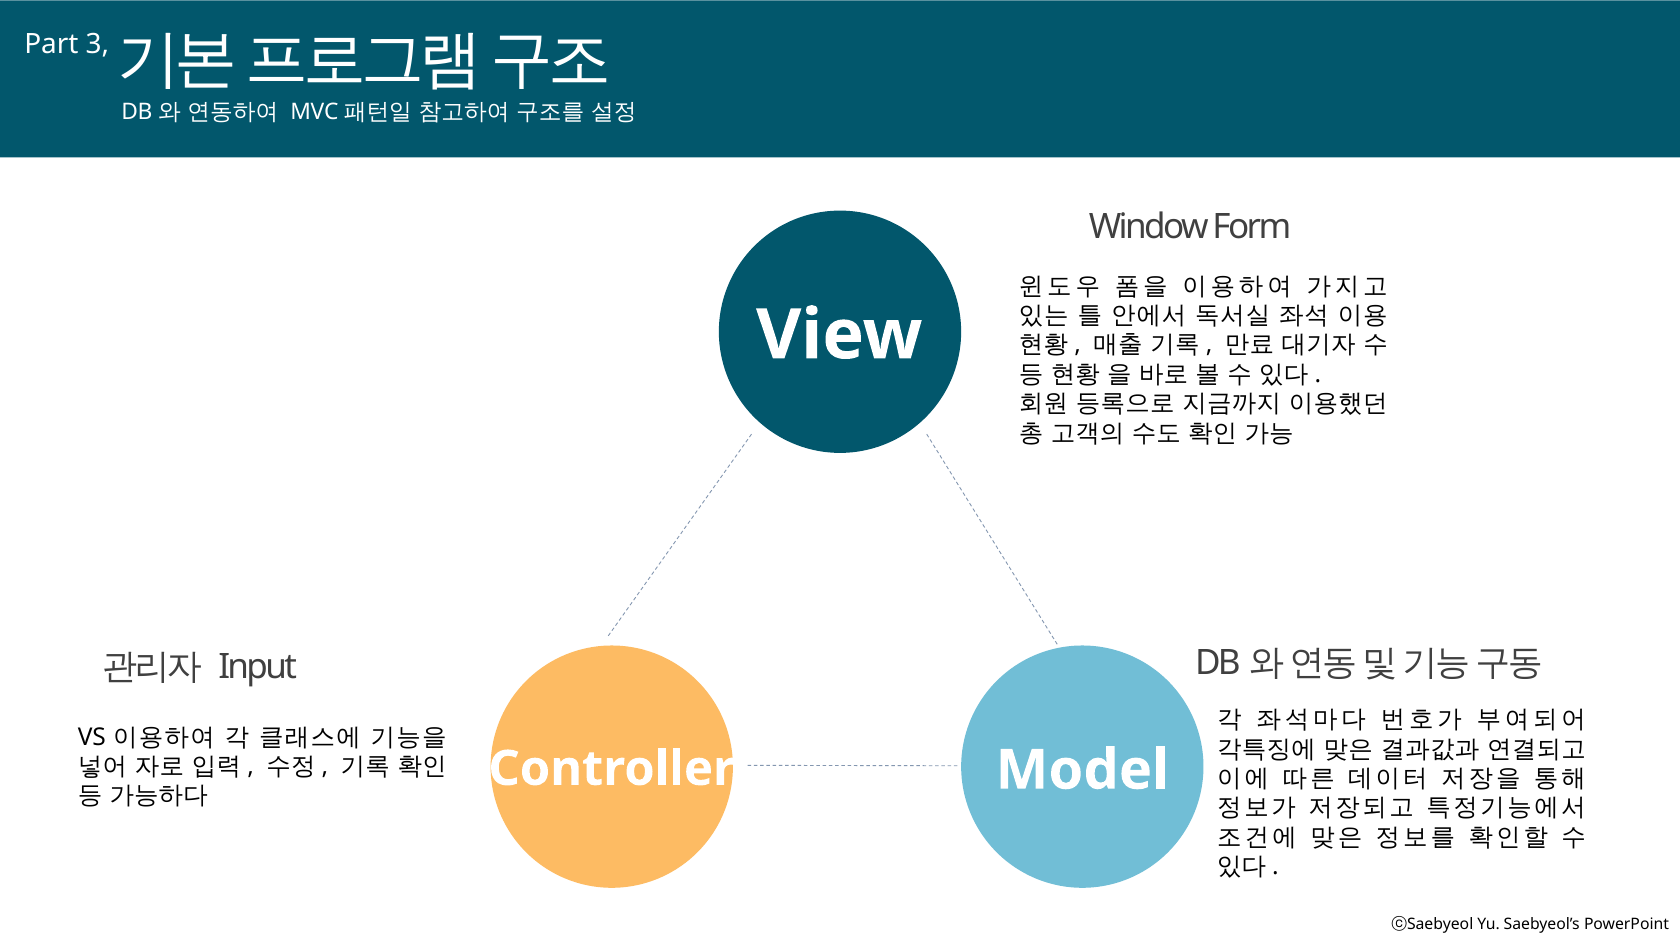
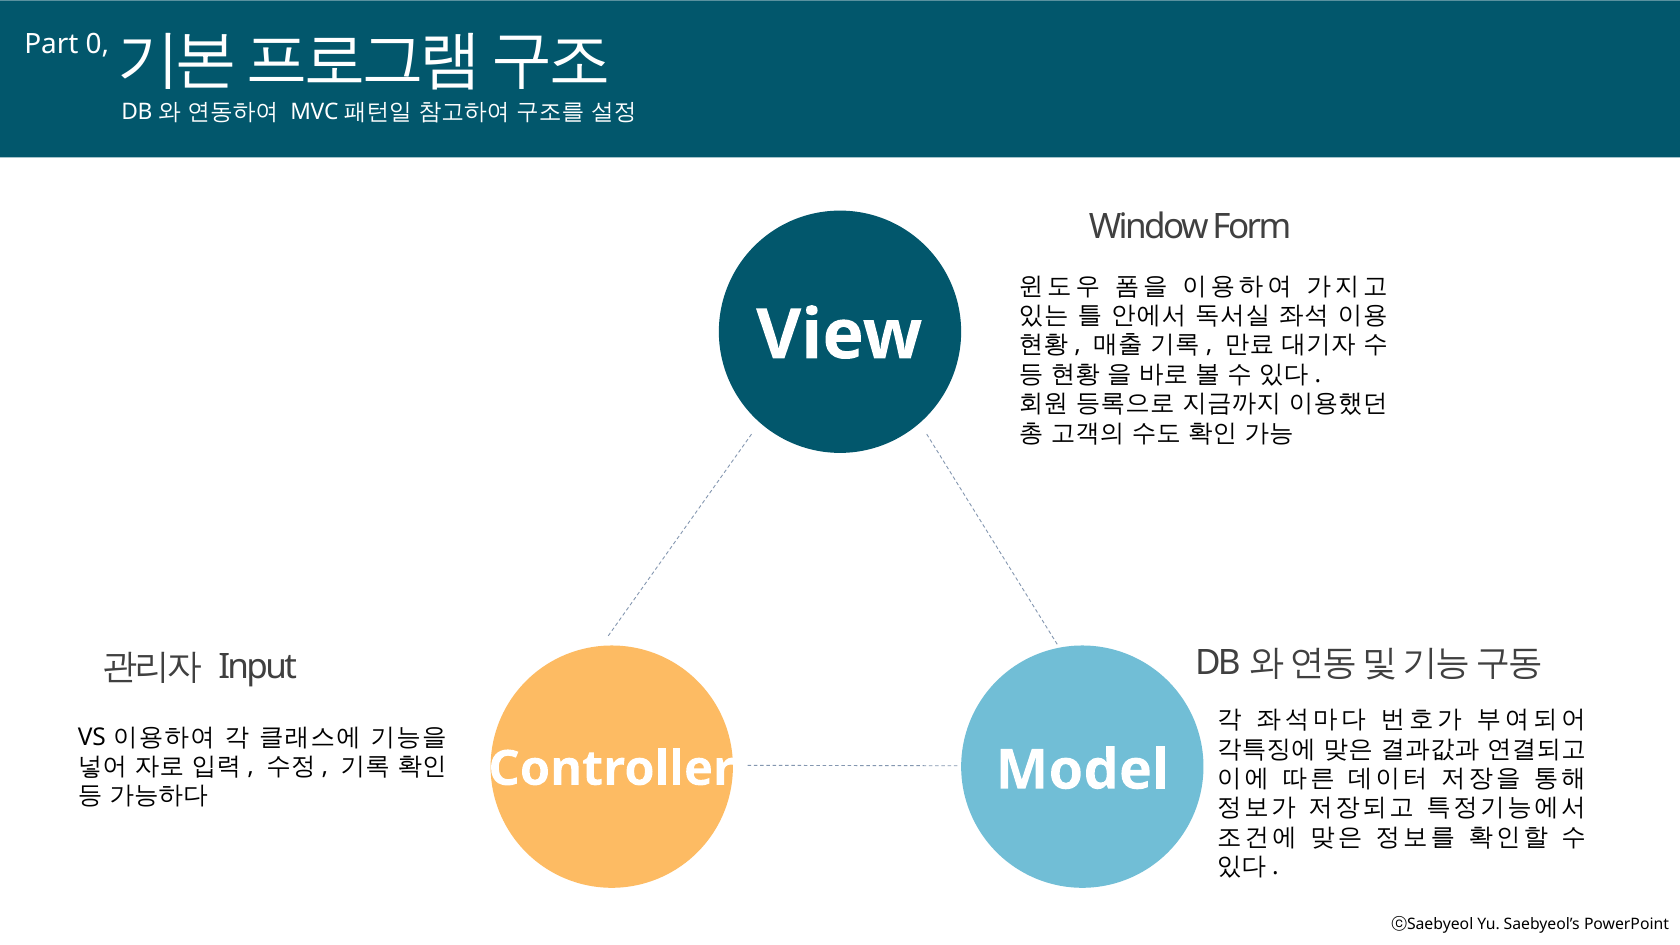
3: 3 -> 0 (97, 44)
